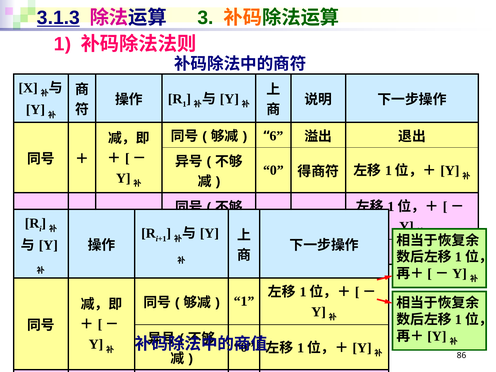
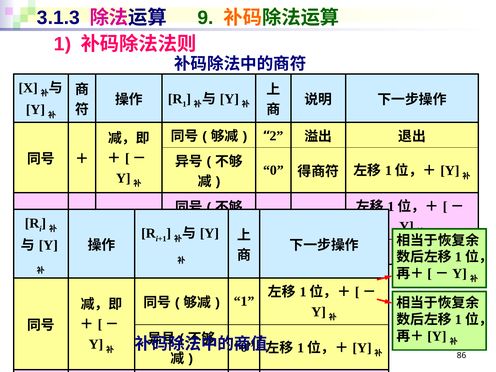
3.1.3 underline: present -> none (58, 18)
3: 3 -> 9 (206, 18)
6: 6 -> 2 (276, 136)
